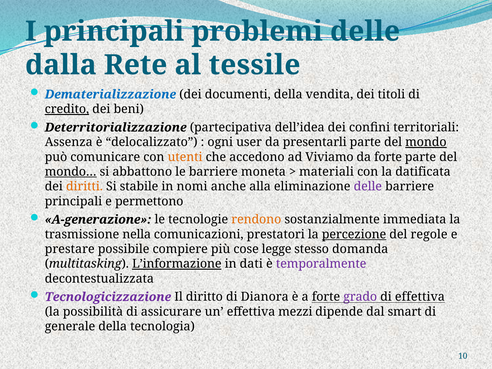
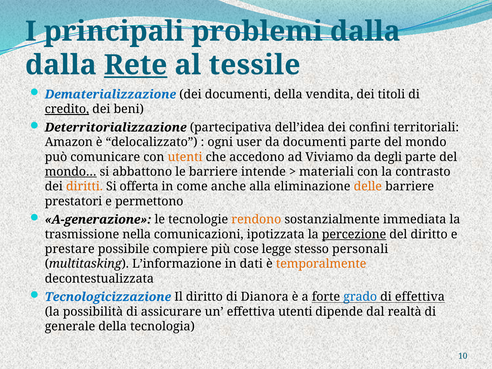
problemi delle: delle -> dalla (365, 31)
Rete underline: none -> present (136, 65)
Assenza: Assenza -> Amazon (69, 142)
da presentarli: presentarli -> documenti (315, 142)
mondo underline: present -> none (426, 142)
da forte: forte -> degli (388, 157)
moneta: moneta -> intende (263, 172)
datificata: datificata -> contrasto (423, 172)
stabile: stabile -> offerta (139, 187)
nomi: nomi -> come (192, 187)
delle colour: purple -> orange (368, 187)
principali: principali -> prestatori (73, 201)
prestatori: prestatori -> ipotizzata (276, 234)
del regole: regole -> diritto (429, 234)
domanda: domanda -> personali (360, 249)
L’informazione underline: present -> none (177, 264)
temporalmente colour: purple -> orange (321, 264)
Tecnologicizzazione colour: purple -> blue (108, 297)
grado colour: purple -> blue (360, 297)
effettiva mezzi: mezzi -> utenti (295, 312)
smart: smart -> realtà (405, 312)
